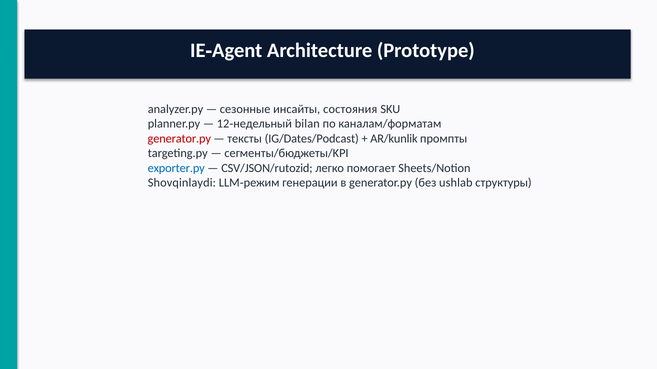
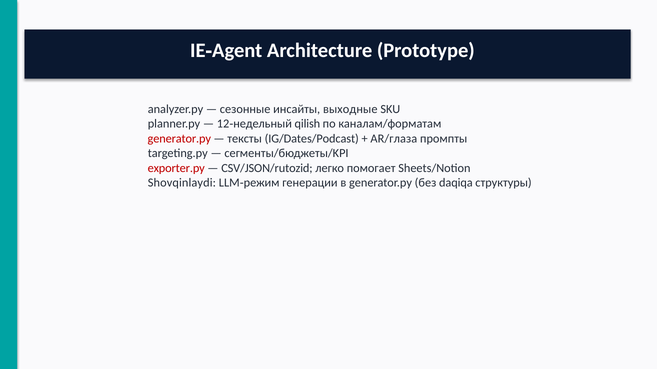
состояния: состояния -> выходные (350, 109)
bilan: bilan -> qilish (307, 124)
AR/kunlik: AR/kunlik -> AR/глаза (394, 139)
exporter.py colour: blue -> red (176, 168)
ushlab: ushlab -> daqiqa (456, 183)
